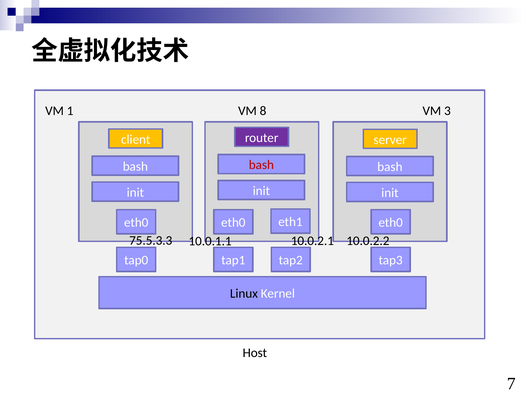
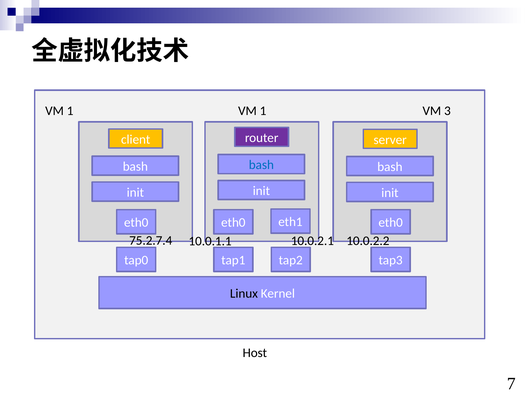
1 VM 8: 8 -> 1 (263, 111)
bash colour: red -> blue (261, 165)
75.5.3.3: 75.5.3.3 -> 75.2.7.4 (151, 241)
